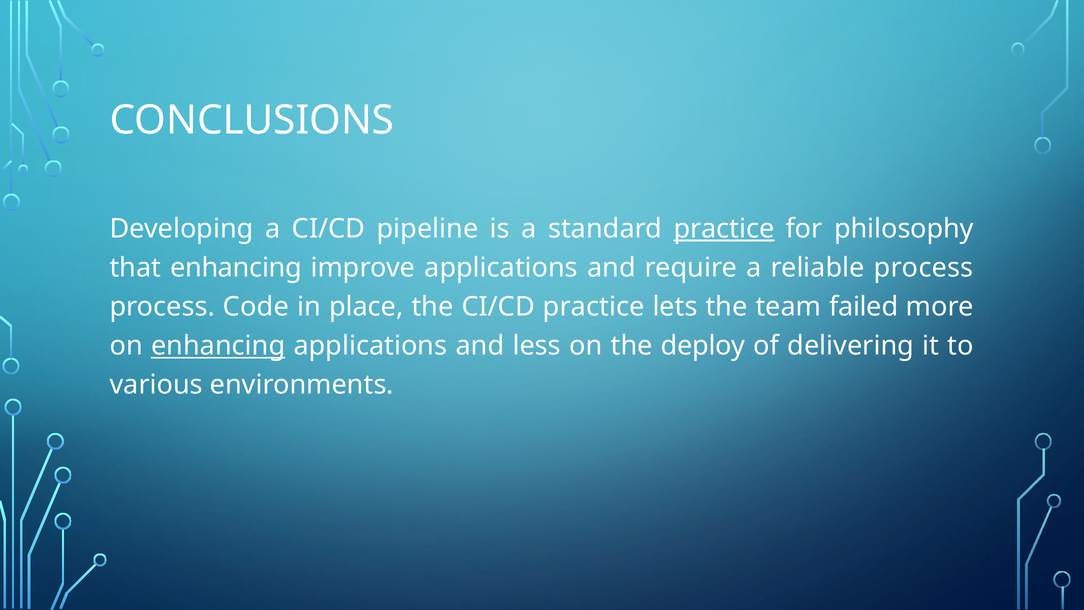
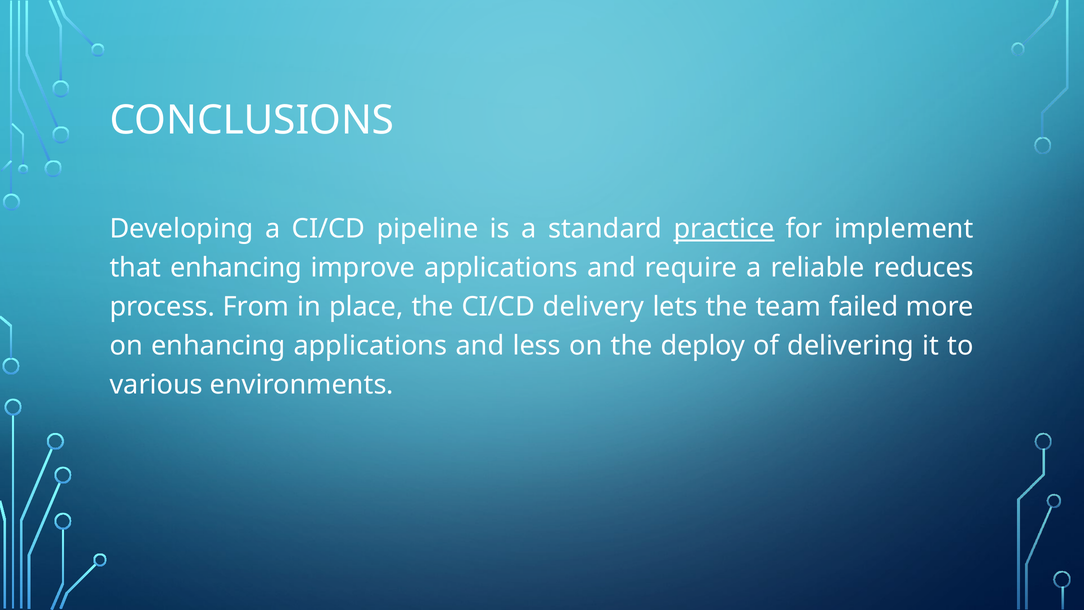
philosophy: philosophy -> implement (904, 229)
reliable process: process -> reduces (924, 268)
Code: Code -> From (256, 307)
CI/CD practice: practice -> delivery (594, 307)
enhancing underline: present -> none (218, 346)
